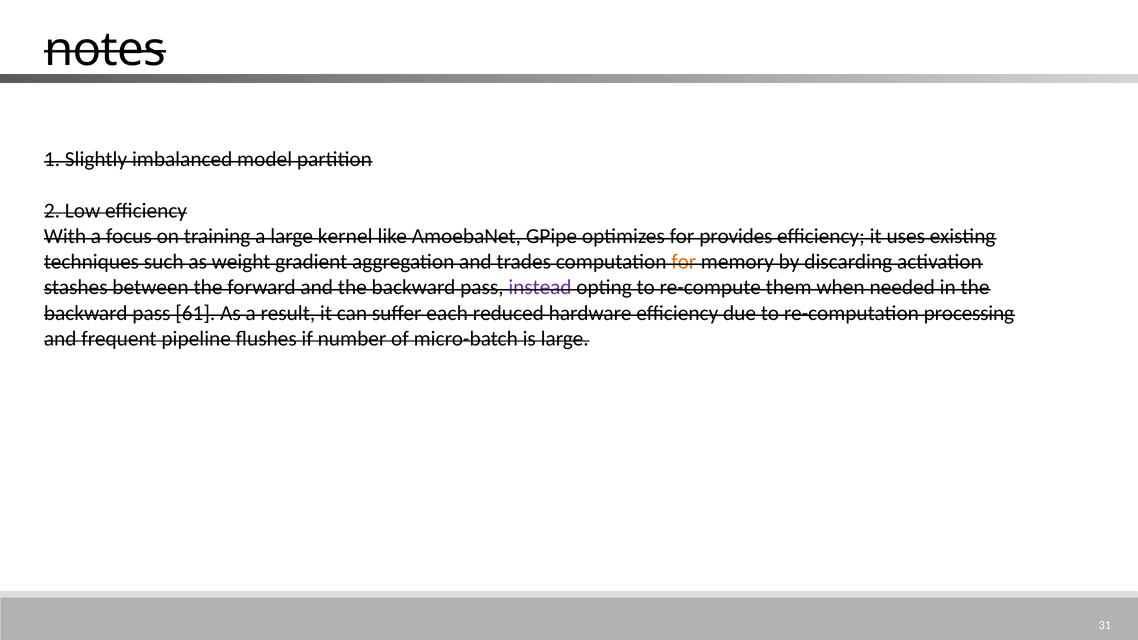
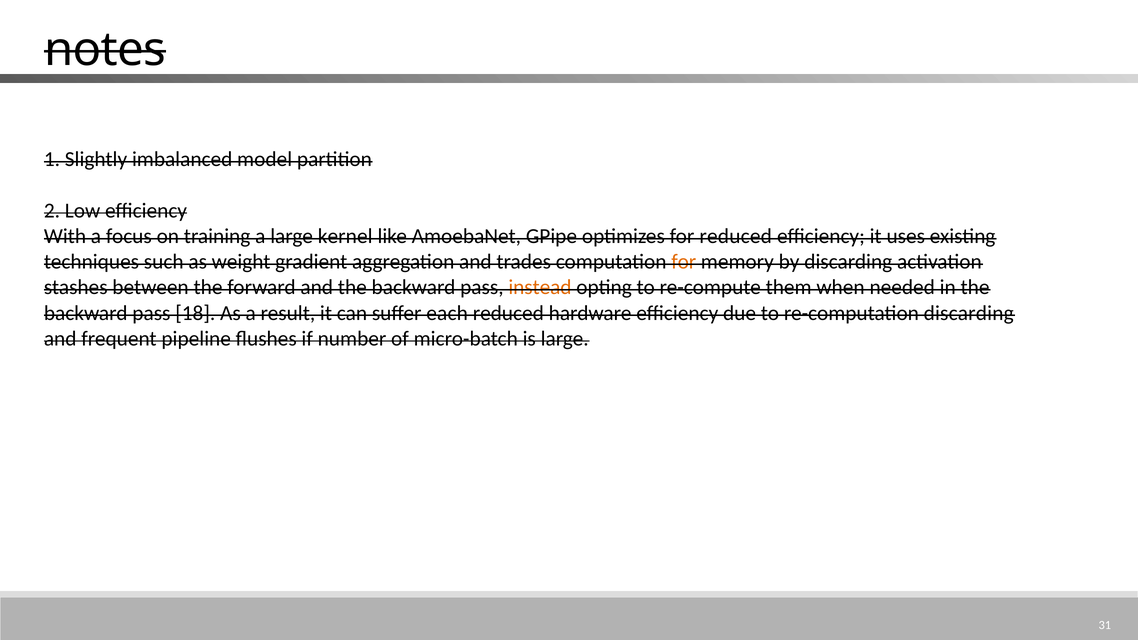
for provides: provides -> reduced (736, 236)
instead colour: purple -> orange (540, 287)
61: 61 -> 18 (195, 313)
re-computation processing: processing -> discarding (969, 313)
